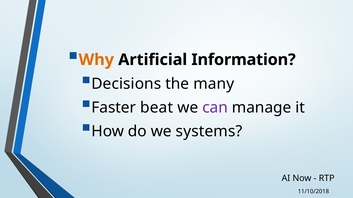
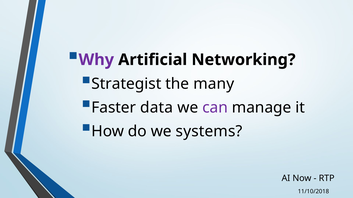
Why colour: orange -> purple (96, 60)
Information: Information -> Networking (243, 60)
Decisions: Decisions -> Strategist (126, 84)
beat: beat -> data (157, 108)
